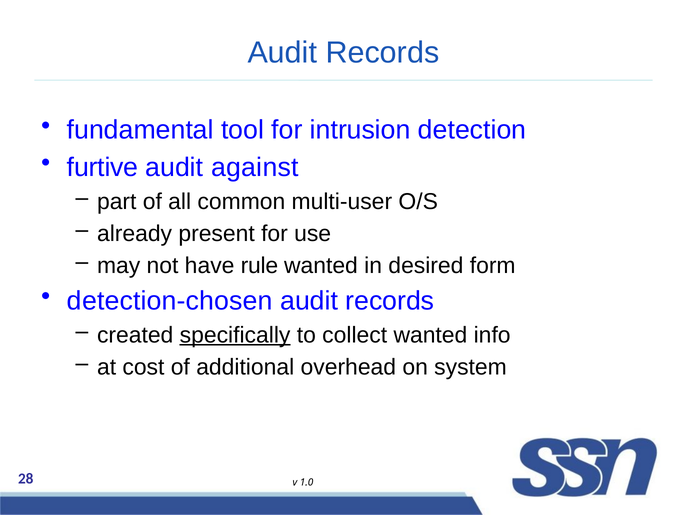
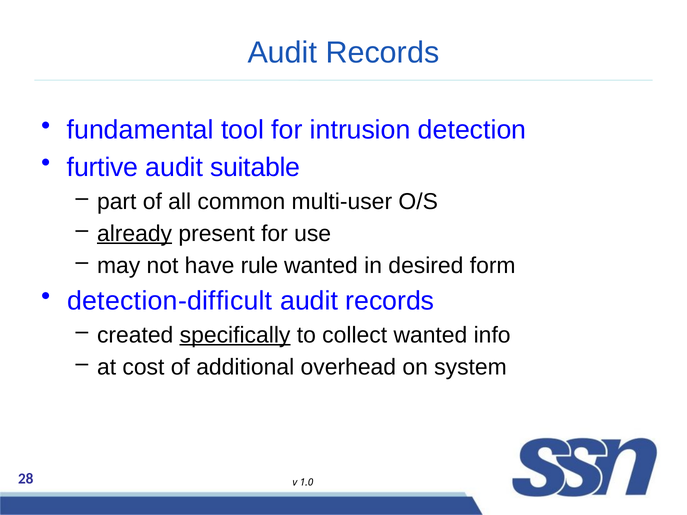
against: against -> suitable (255, 168)
already underline: none -> present (135, 234)
detection-chosen: detection-chosen -> detection-difficult (170, 301)
